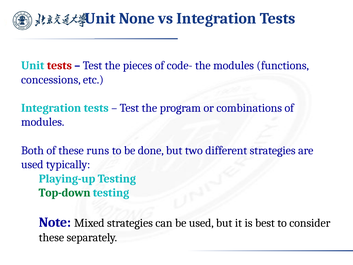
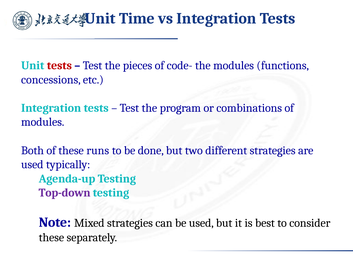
None: None -> Time (137, 18)
Playing-up: Playing-up -> Agenda-up (67, 178)
Top-down colour: green -> purple (65, 193)
